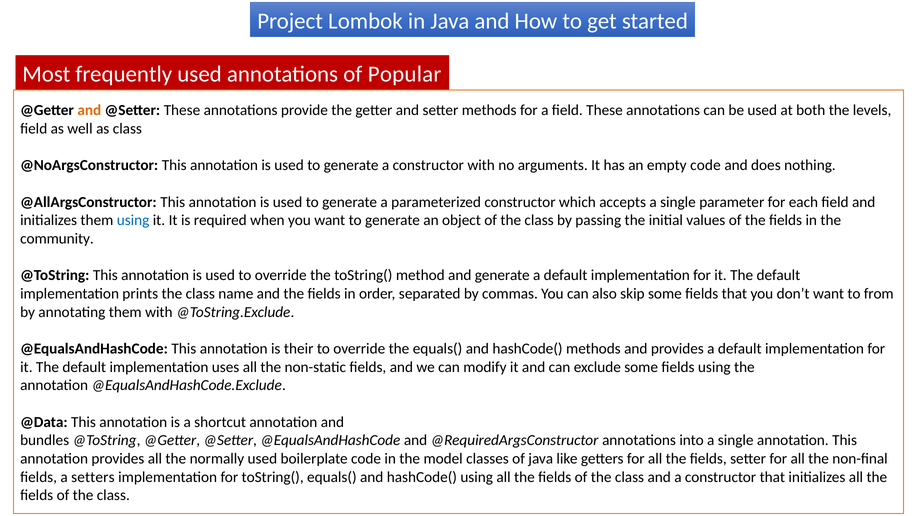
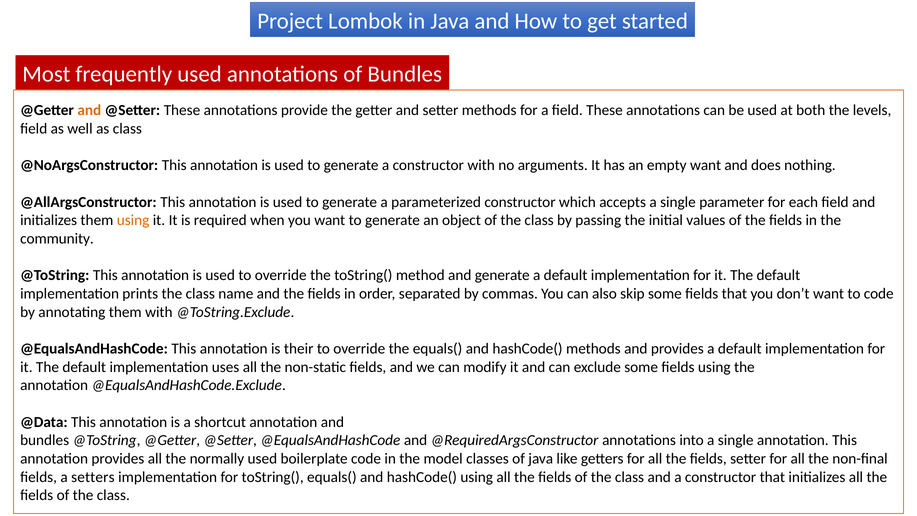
of Popular: Popular -> Bundles (405, 74)
empty code: code -> want (706, 165)
using colour: blue -> orange (133, 220)
to from: from -> code (879, 294)
